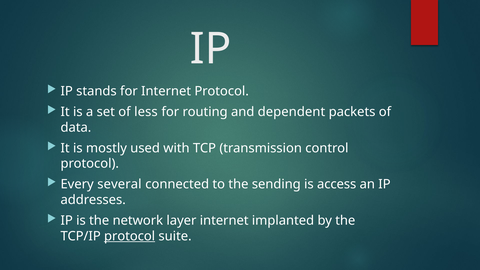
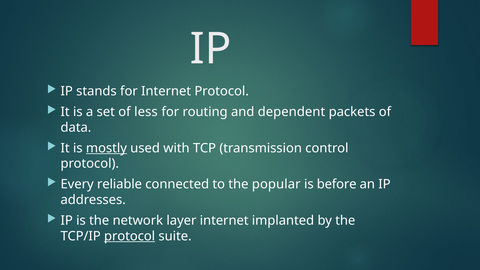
mostly underline: none -> present (106, 148)
several: several -> reliable (120, 184)
sending: sending -> popular (276, 184)
access: access -> before (337, 184)
